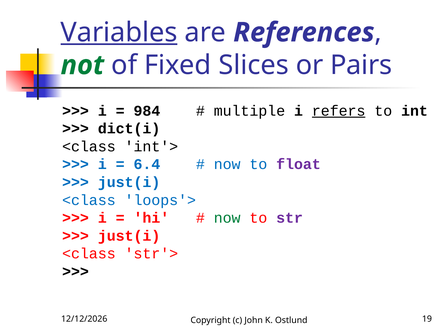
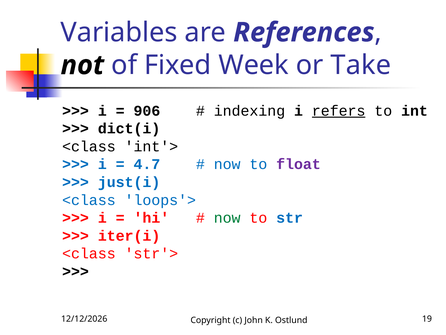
Variables underline: present -> none (119, 32)
not colour: green -> black (82, 65)
Slices: Slices -> Week (254, 65)
Pairs: Pairs -> Take (361, 65)
984: 984 -> 906 (147, 111)
multiple: multiple -> indexing (249, 111)
6.4: 6.4 -> 4.7 (147, 164)
str colour: purple -> blue (290, 218)
just(i: just(i -> iter(i (129, 235)
